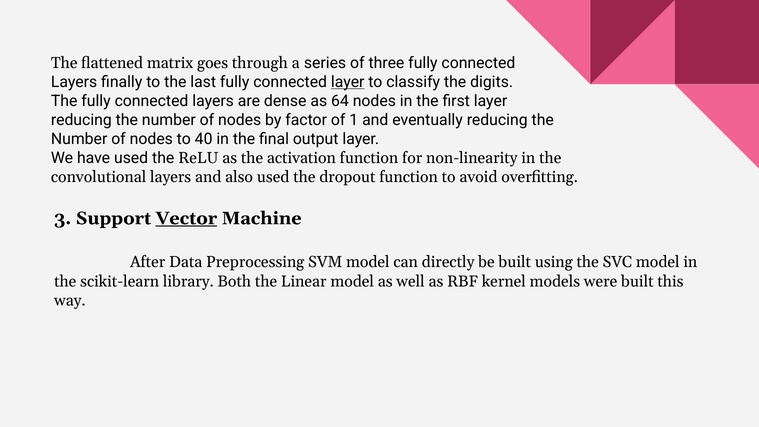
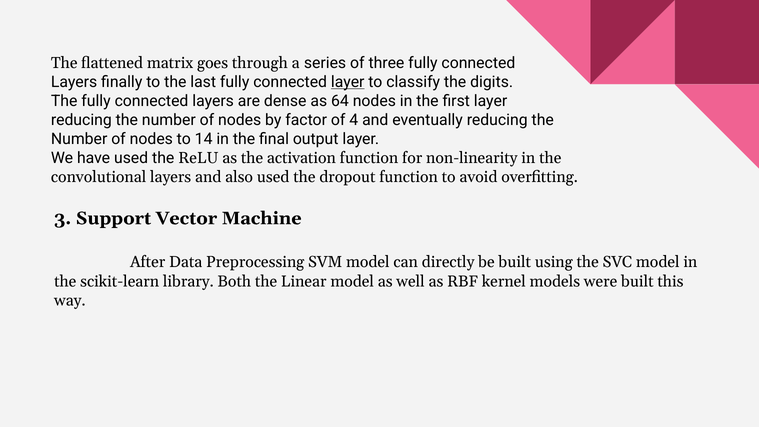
1: 1 -> 4 (354, 120)
40: 40 -> 14 (204, 139)
Vector underline: present -> none (186, 218)
